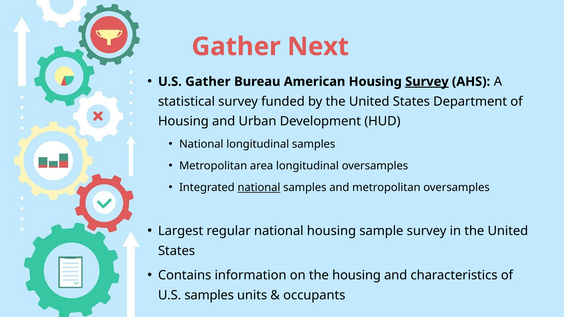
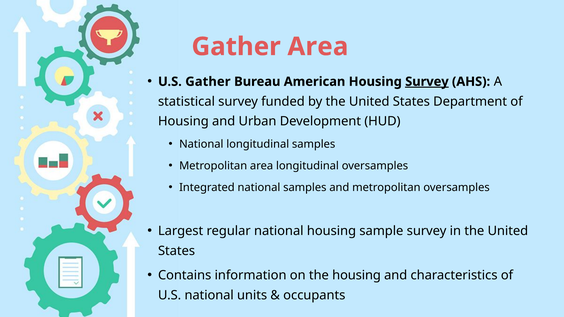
Gather Next: Next -> Area (318, 47)
national underline: present -> none (259, 188)
U.S samples: samples -> national (209, 295)
